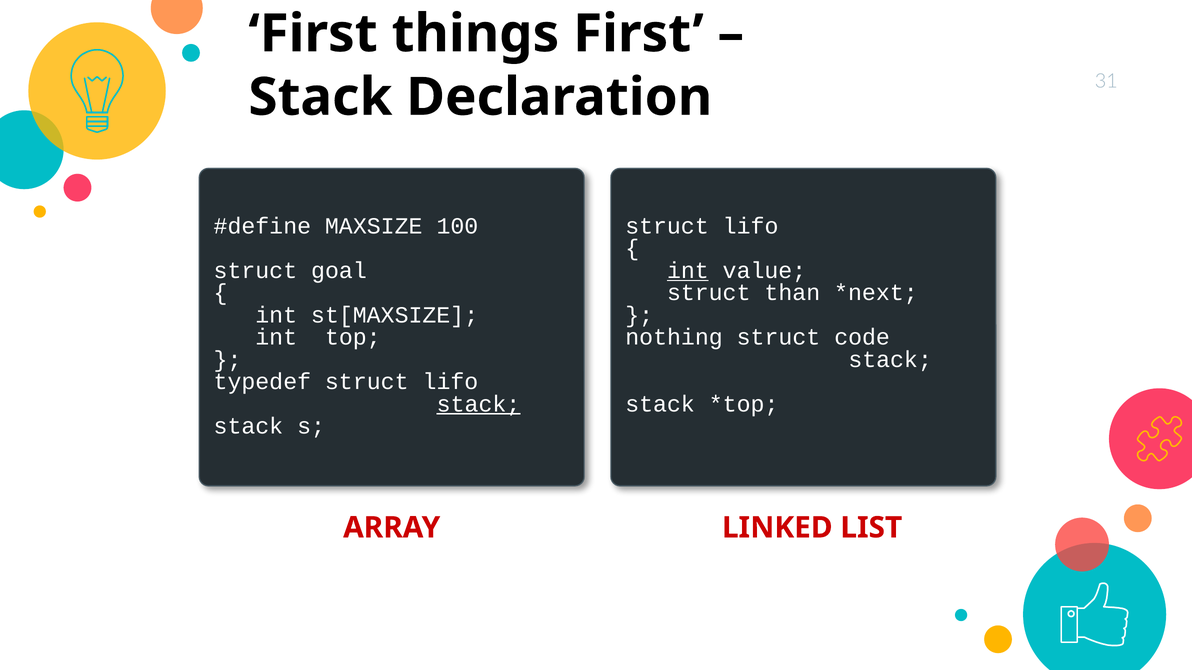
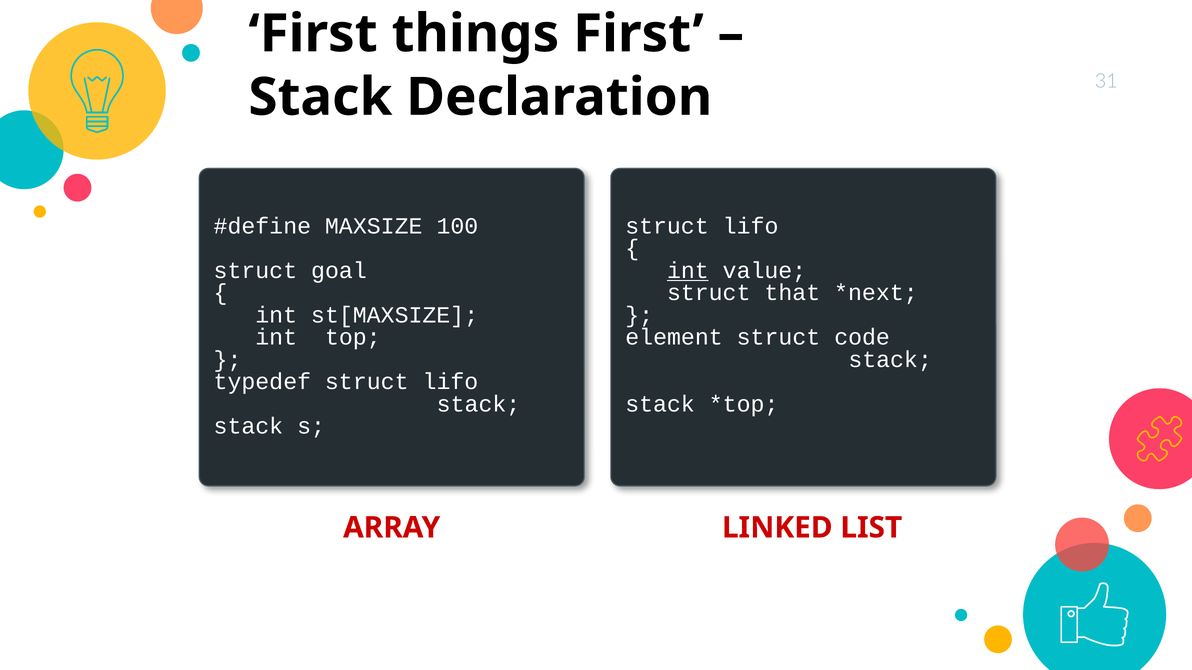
than: than -> that (792, 293)
nothing: nothing -> element (674, 338)
stack underline: present -> none (478, 404)
